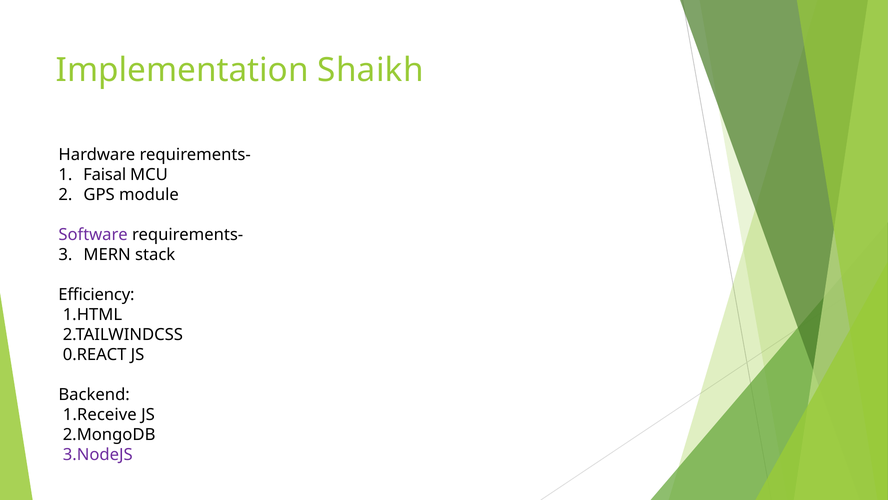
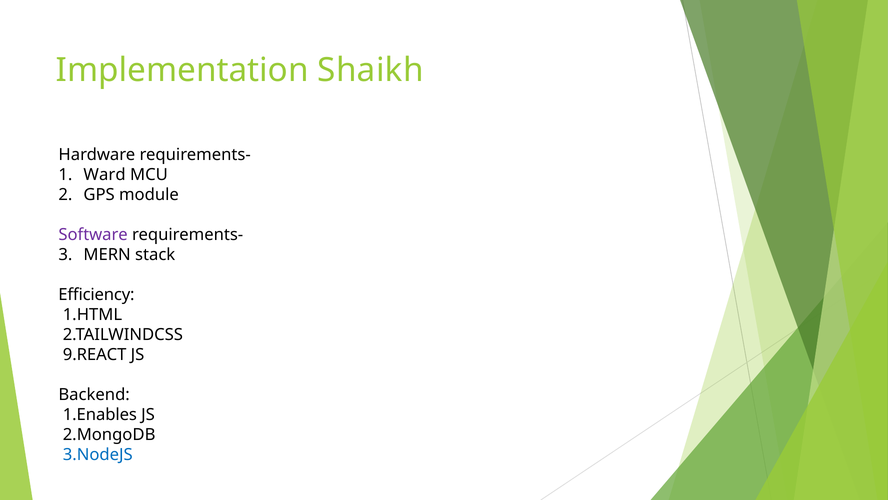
Faisal: Faisal -> Ward (105, 174)
0.REACT: 0.REACT -> 9.REACT (95, 354)
1.Receive: 1.Receive -> 1.Enables (100, 414)
3.NodeJS colour: purple -> blue (98, 454)
